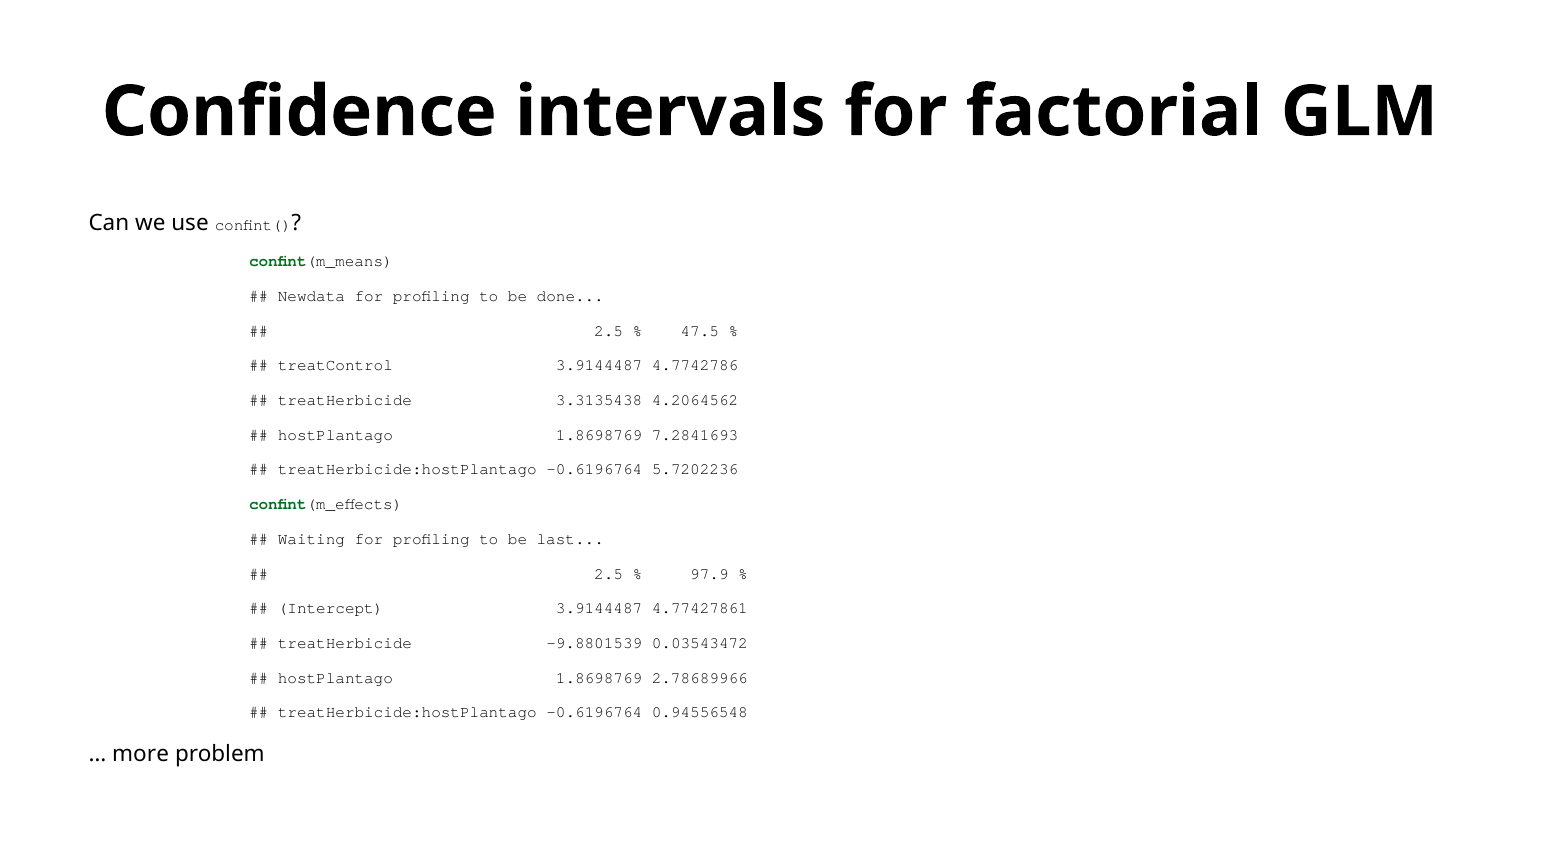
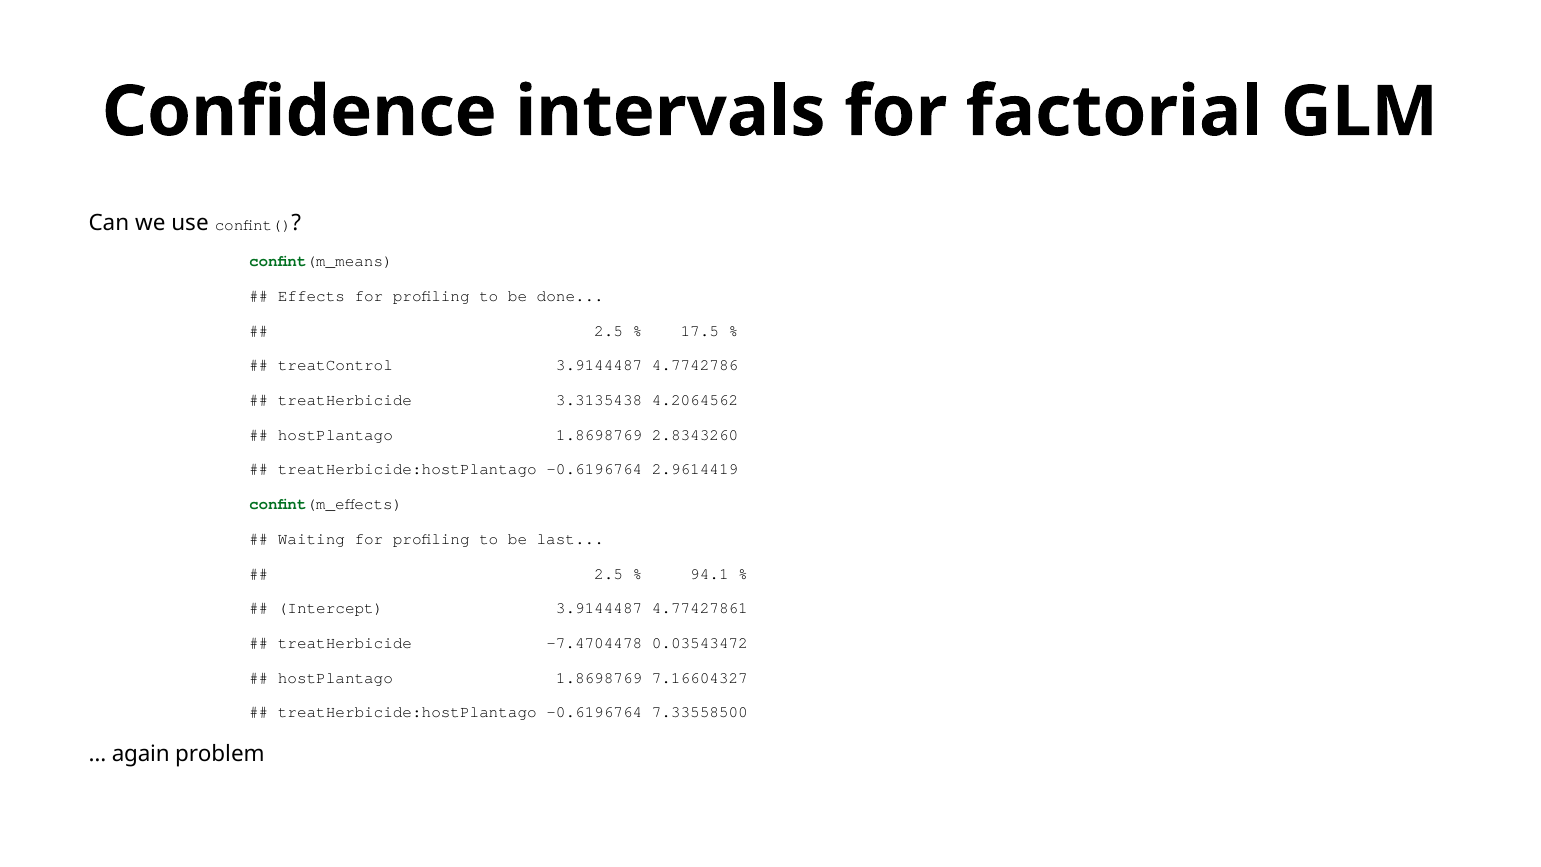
Newdata: Newdata -> Effects (311, 296)
47.5: 47.5 -> 17.5 (700, 331)
7.2841693: 7.2841693 -> 2.8343260 (695, 435)
5.7202236: 5.7202236 -> 2.9614419 (695, 470)
97.9: 97.9 -> 94.1 (709, 574)
-9.8801539: -9.8801539 -> -7.4704478 (594, 643)
2.78689966: 2.78689966 -> 7.16604327 (700, 678)
0.94556548: 0.94556548 -> 7.33558500 (700, 713)
more: more -> again (141, 753)
